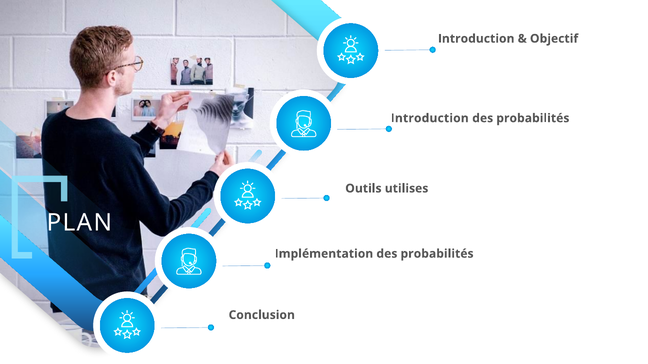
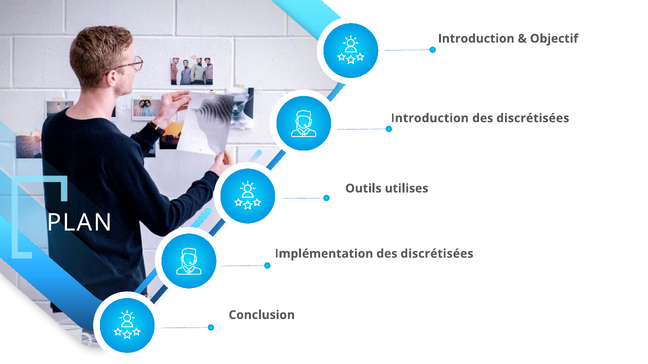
probabilités: probabilités -> discrétisées (533, 118)
Implémentation des probabilités: probabilités -> discrétisées (437, 254)
